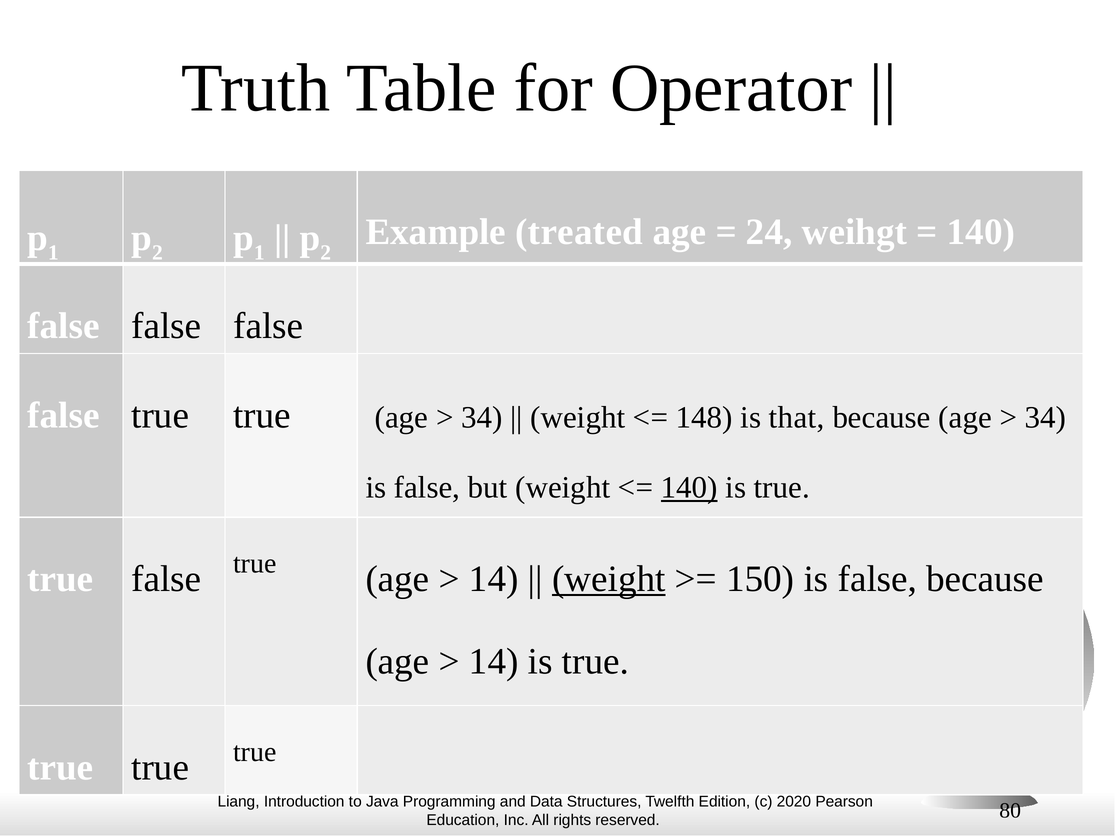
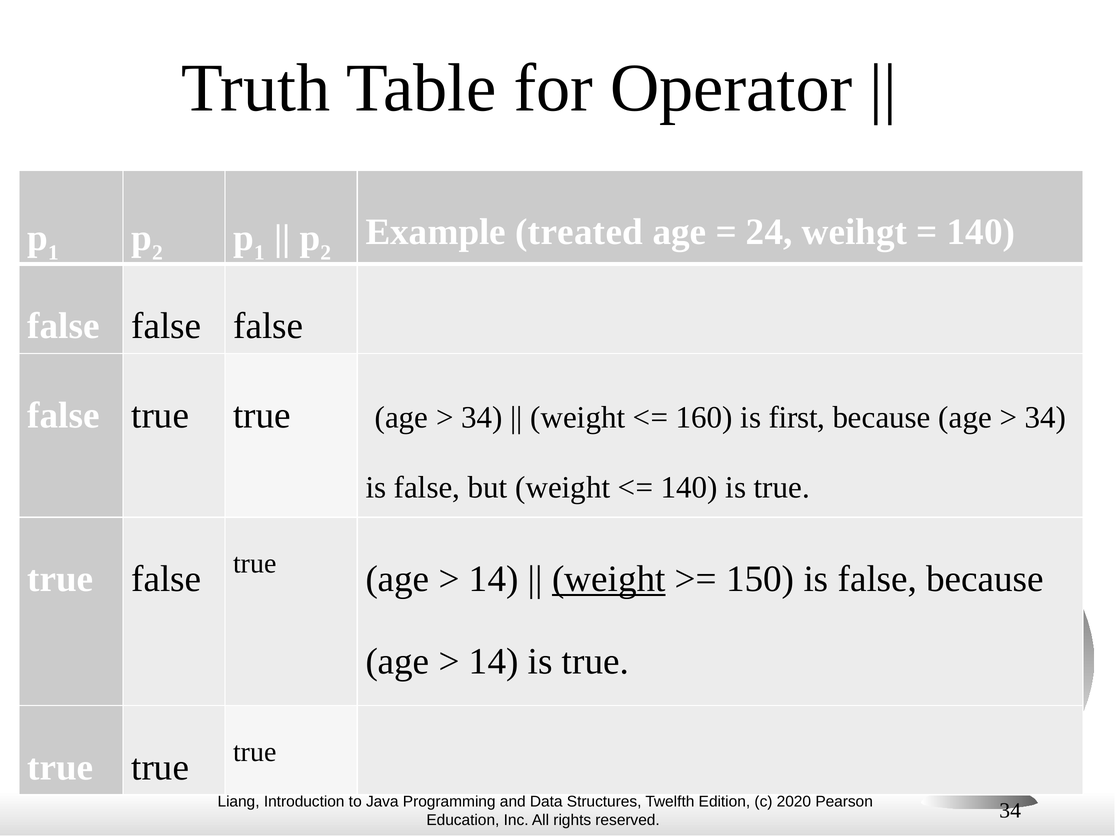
148: 148 -> 160 (704, 417)
that: that -> first (797, 417)
140 underline: present -> none (689, 488)
80: 80 -> 34 (1010, 810)
